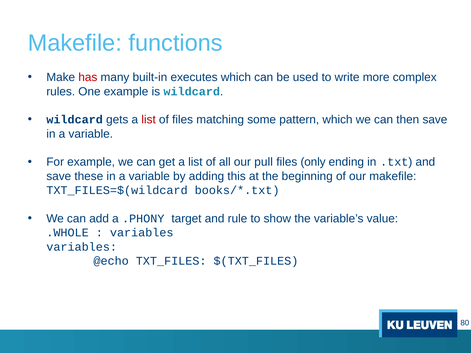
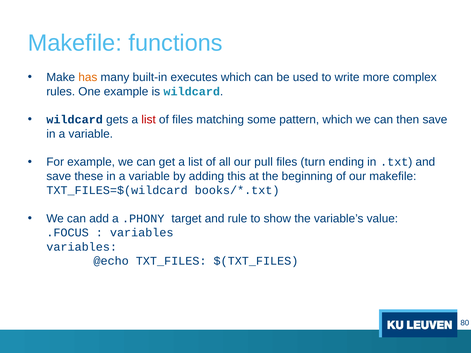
has colour: red -> orange (88, 77)
only: only -> turn (313, 162)
.WHOLE: .WHOLE -> .FOCUS (68, 233)
